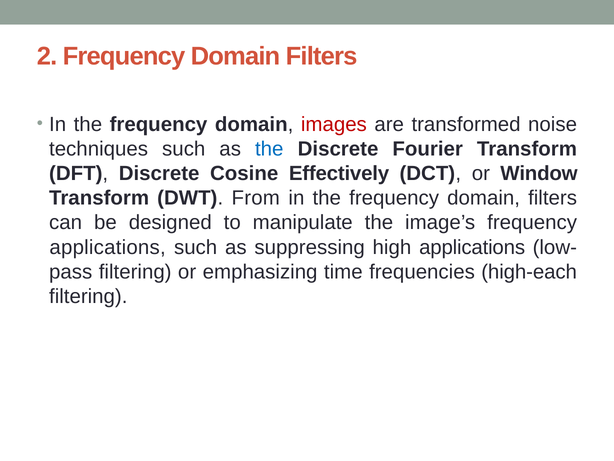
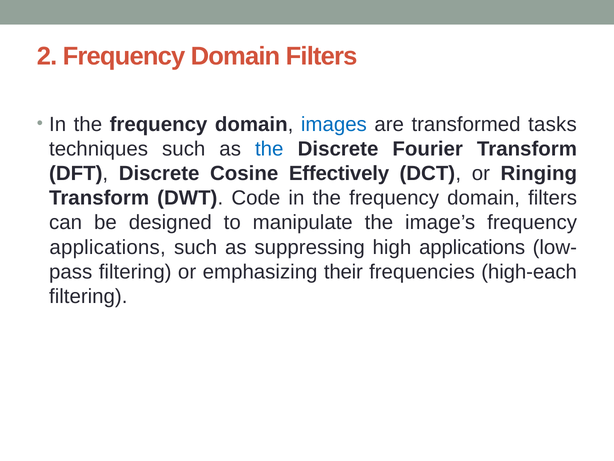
images colour: red -> blue (334, 124)
noise: noise -> tasks (552, 124)
Window: Window -> Ringing (539, 173)
From: From -> Code (256, 198)
time: time -> their (343, 272)
